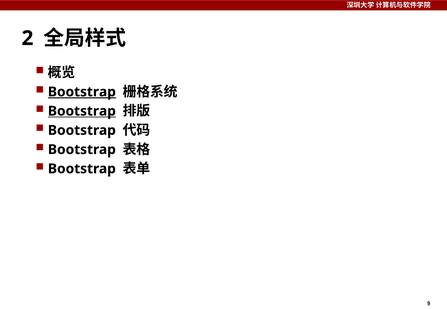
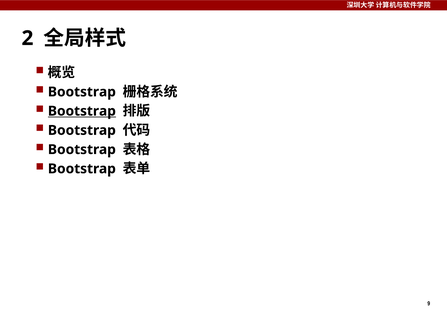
Bootstrap underline: present -> none (82, 92)
